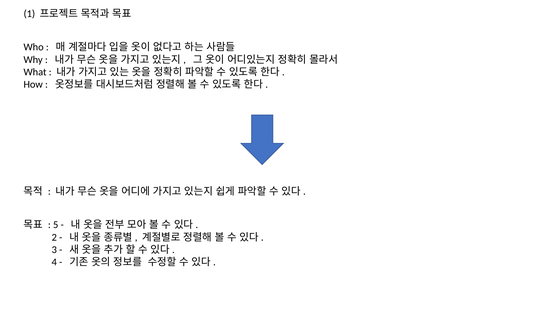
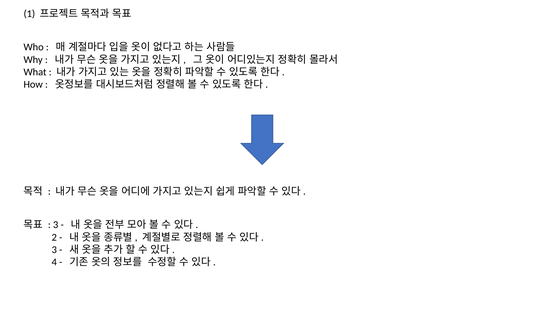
5: 5 -> 3 (56, 224)
